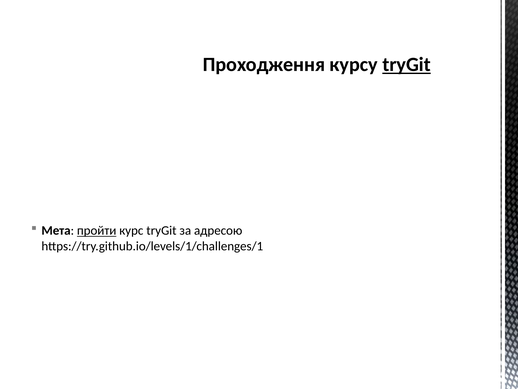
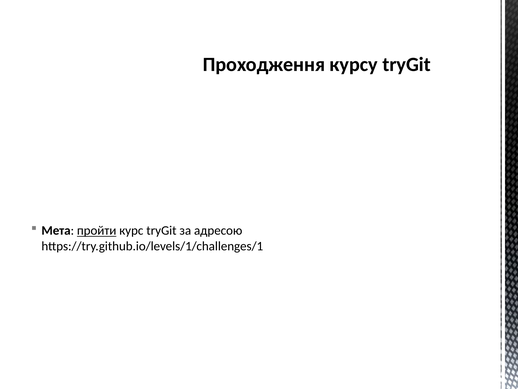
tryGit underline: present -> none (407, 65)
